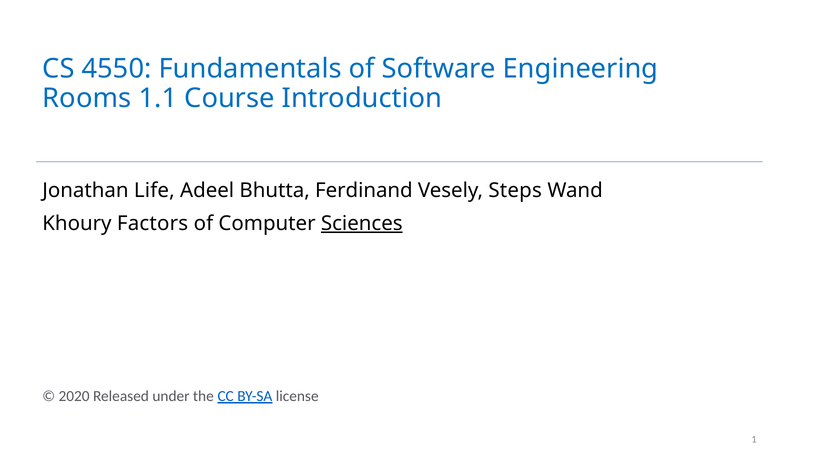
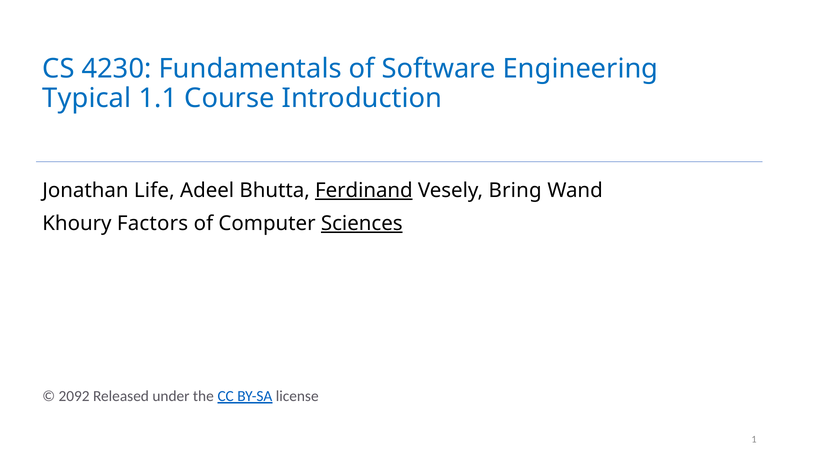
4550: 4550 -> 4230 (117, 69)
Rooms: Rooms -> Typical (87, 98)
Ferdinand underline: none -> present (364, 191)
Steps: Steps -> Bring (515, 191)
2020: 2020 -> 2092 (74, 397)
